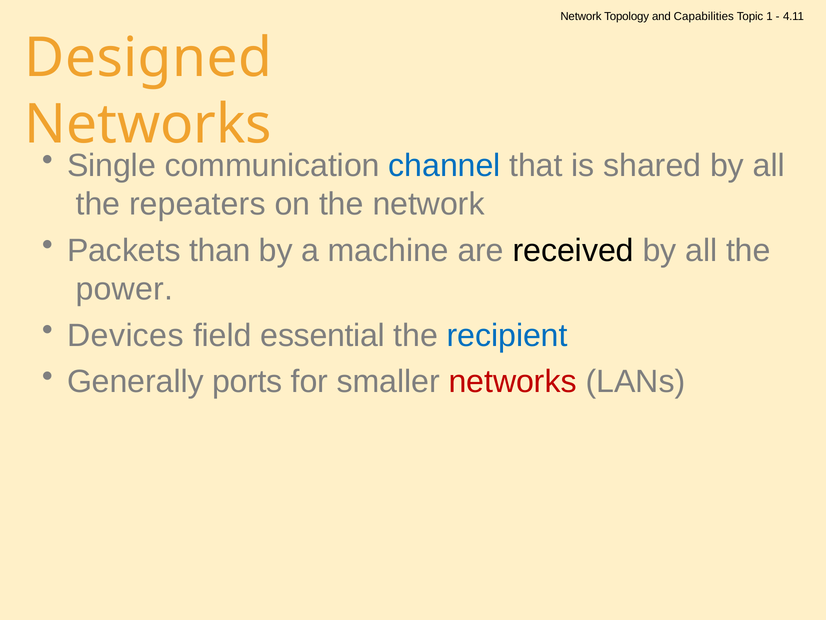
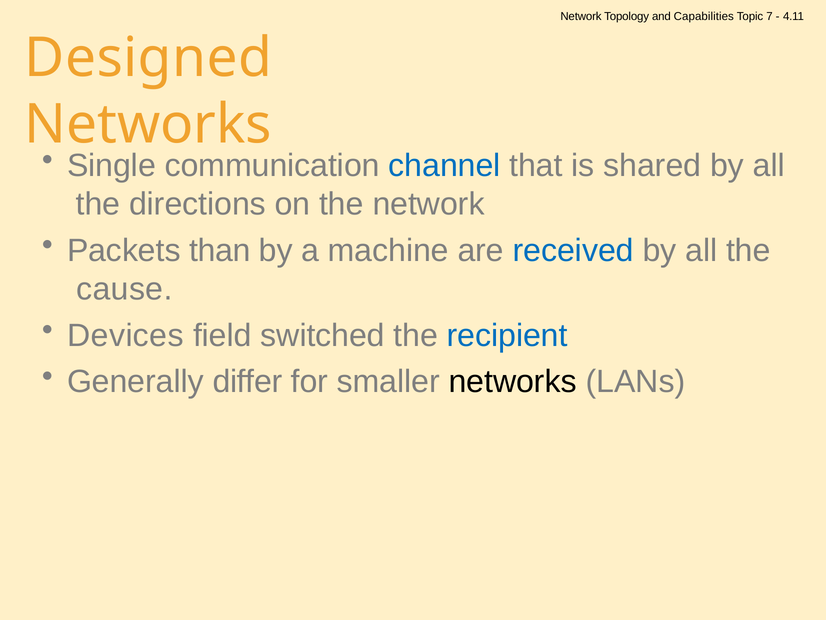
1: 1 -> 7 (769, 16)
repeaters: repeaters -> directions (198, 204)
received colour: black -> blue (573, 250)
power: power -> cause (124, 289)
essential: essential -> switched (323, 335)
ports: ports -> differ (247, 381)
networks colour: red -> black (513, 381)
